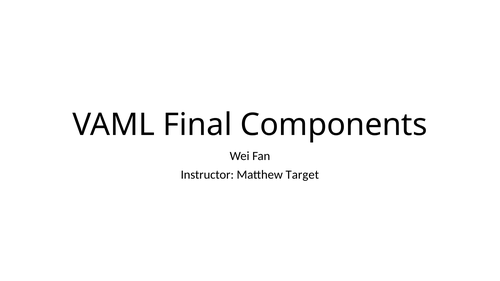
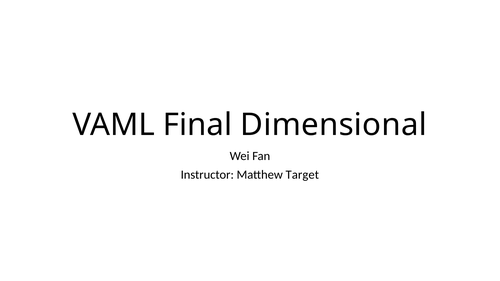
Components: Components -> Dimensional (334, 125)
